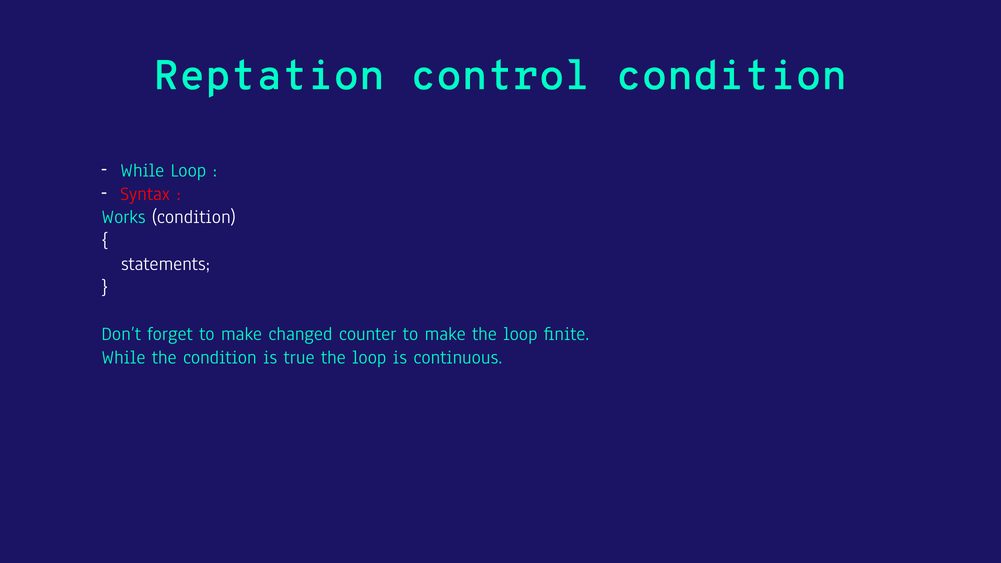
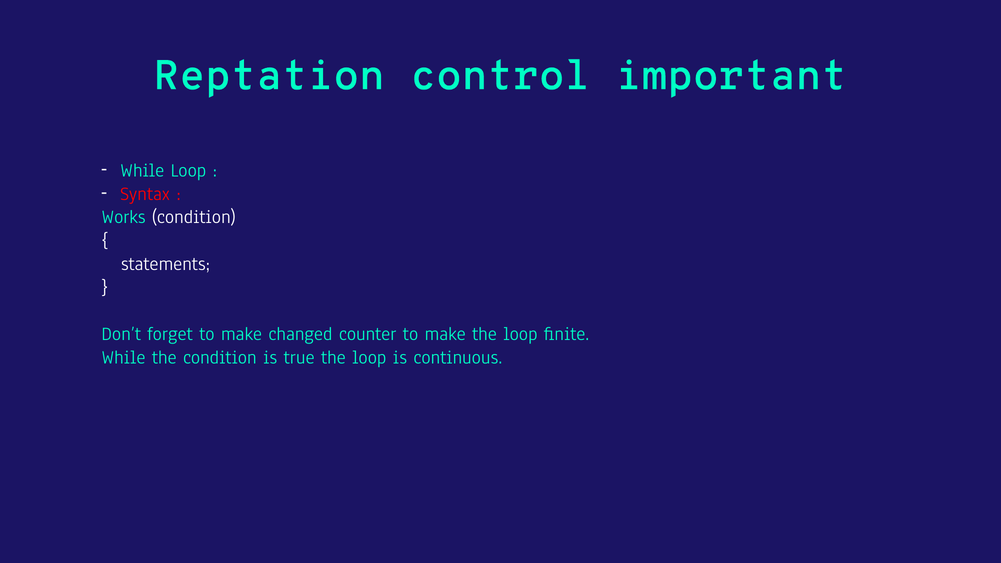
control condition: condition -> important (732, 76)
